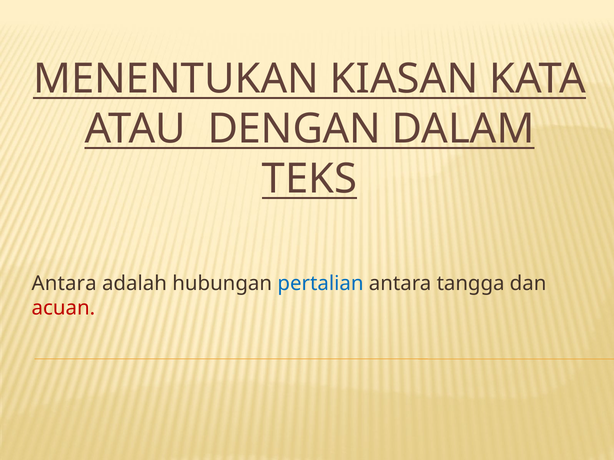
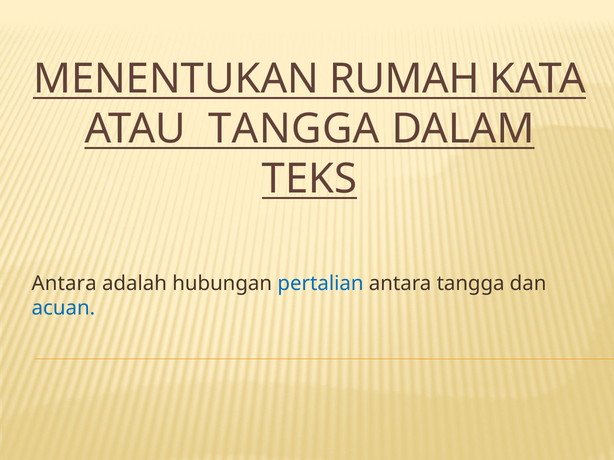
KIASAN: KIASAN -> RUMAH (404, 79)
ATAU DENGAN: DENGAN -> TANGGA (294, 129)
acuan colour: red -> blue (63, 308)
